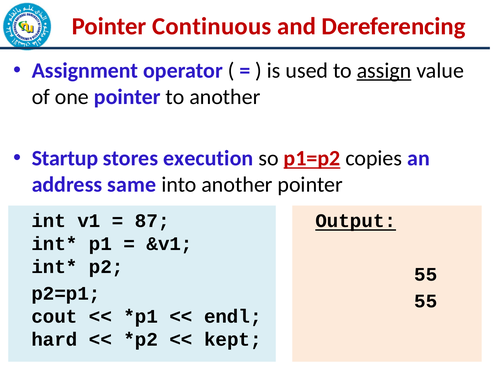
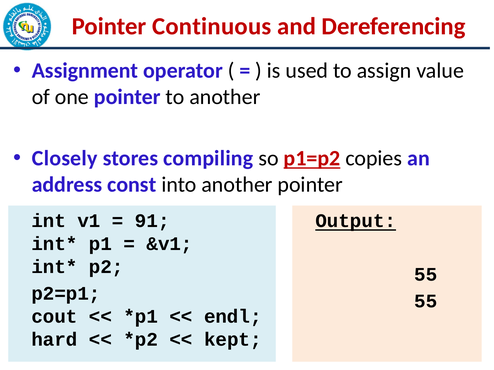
assign underline: present -> none (384, 71)
Startup: Startup -> Closely (65, 159)
execution: execution -> compiling (208, 159)
same: same -> const (132, 185)
87: 87 -> 91 (152, 221)
